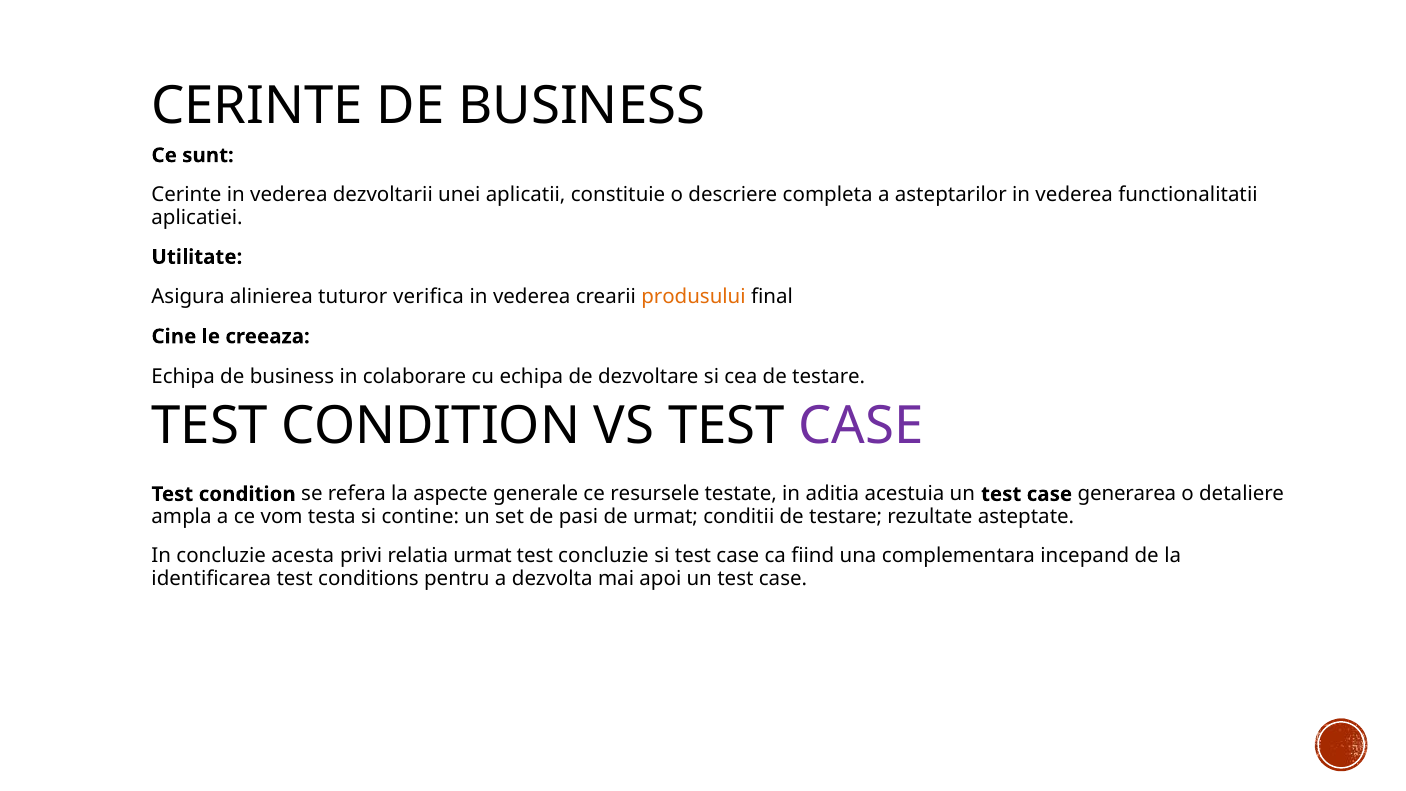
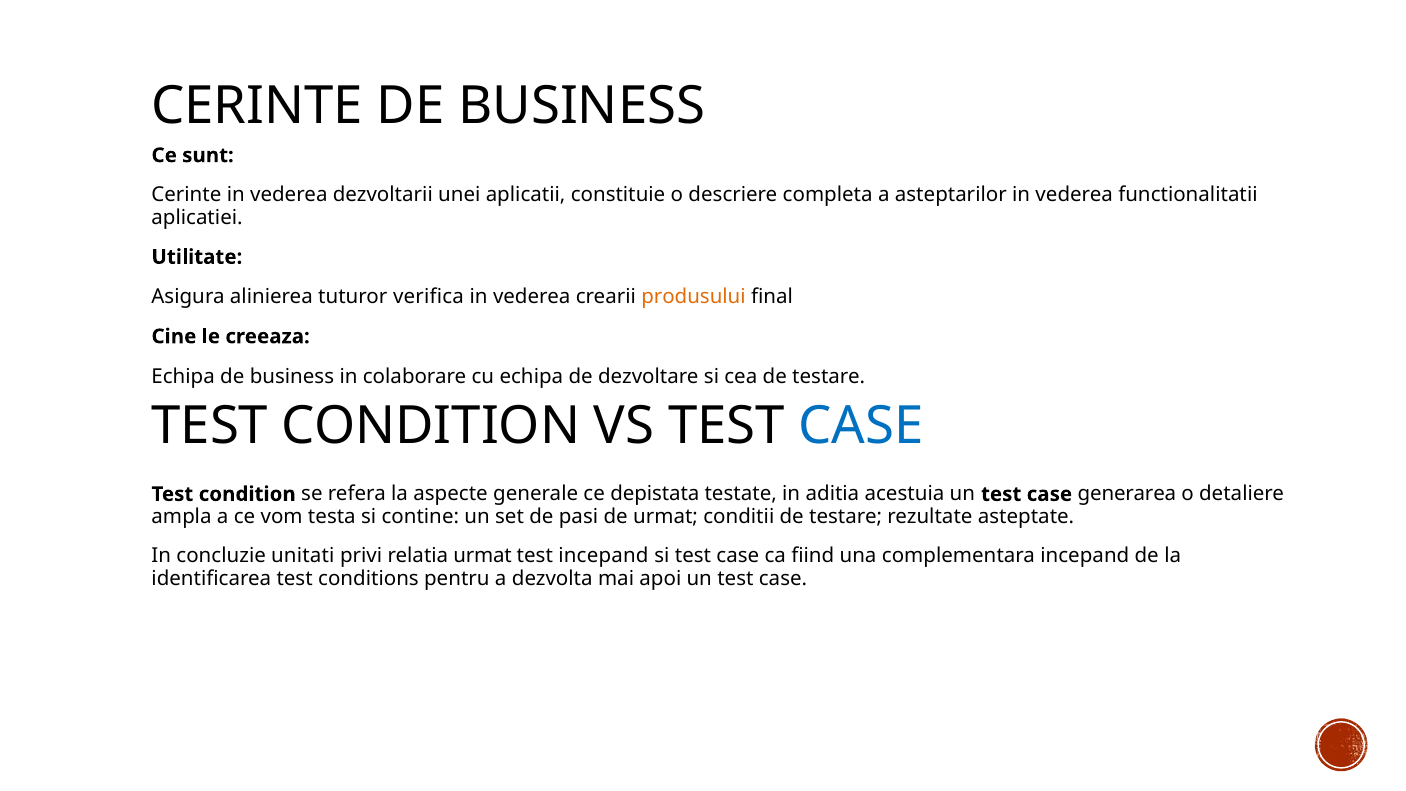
CASE colour: purple -> blue (861, 426)
resursele: resursele -> depistata (655, 494)
acesta: acesta -> unitati (303, 556)
test concluzie: concluzie -> incepand (603, 556)
